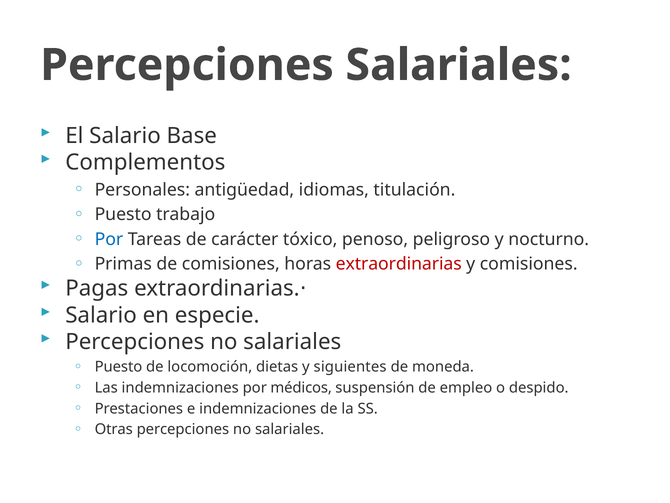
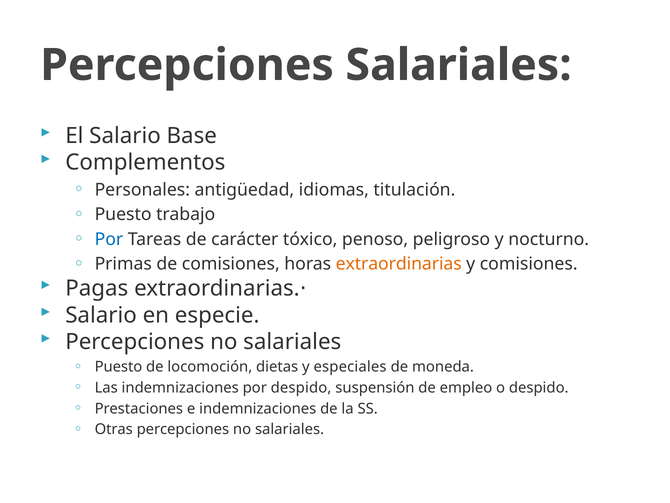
extraordinarias colour: red -> orange (399, 264)
siguientes: siguientes -> especiales (350, 367)
por médicos: médicos -> despido (301, 387)
